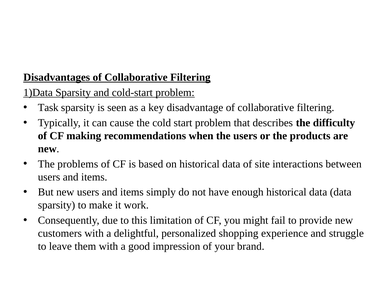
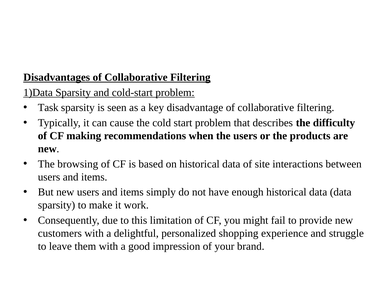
problems: problems -> browsing (78, 164)
